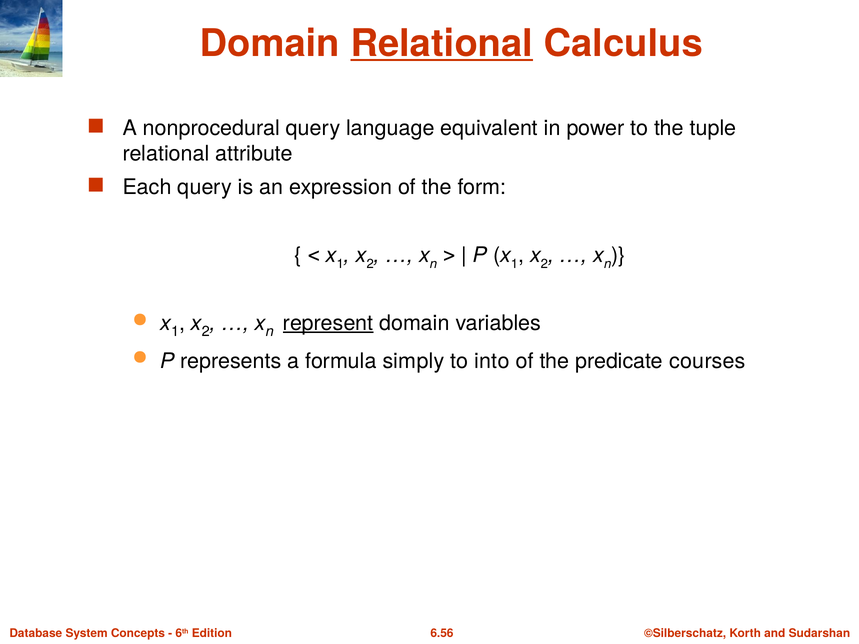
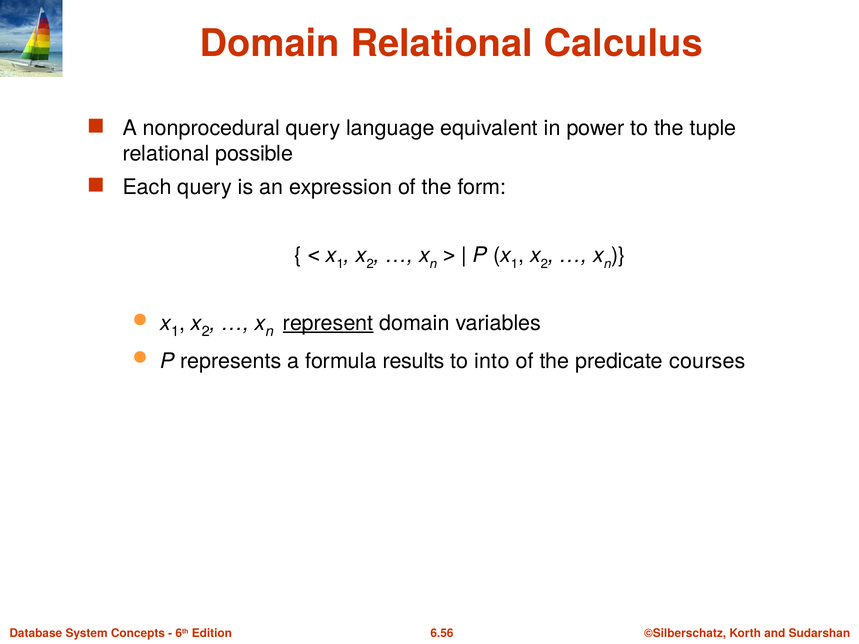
Relational underline: present -> none (442, 44)
attribute: attribute -> possible (254, 154)
simply: simply -> results (414, 361)
